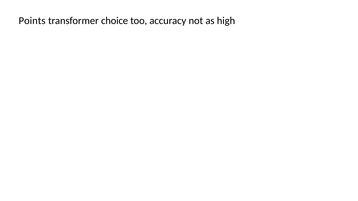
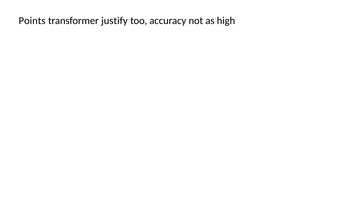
choice: choice -> justify (114, 21)
